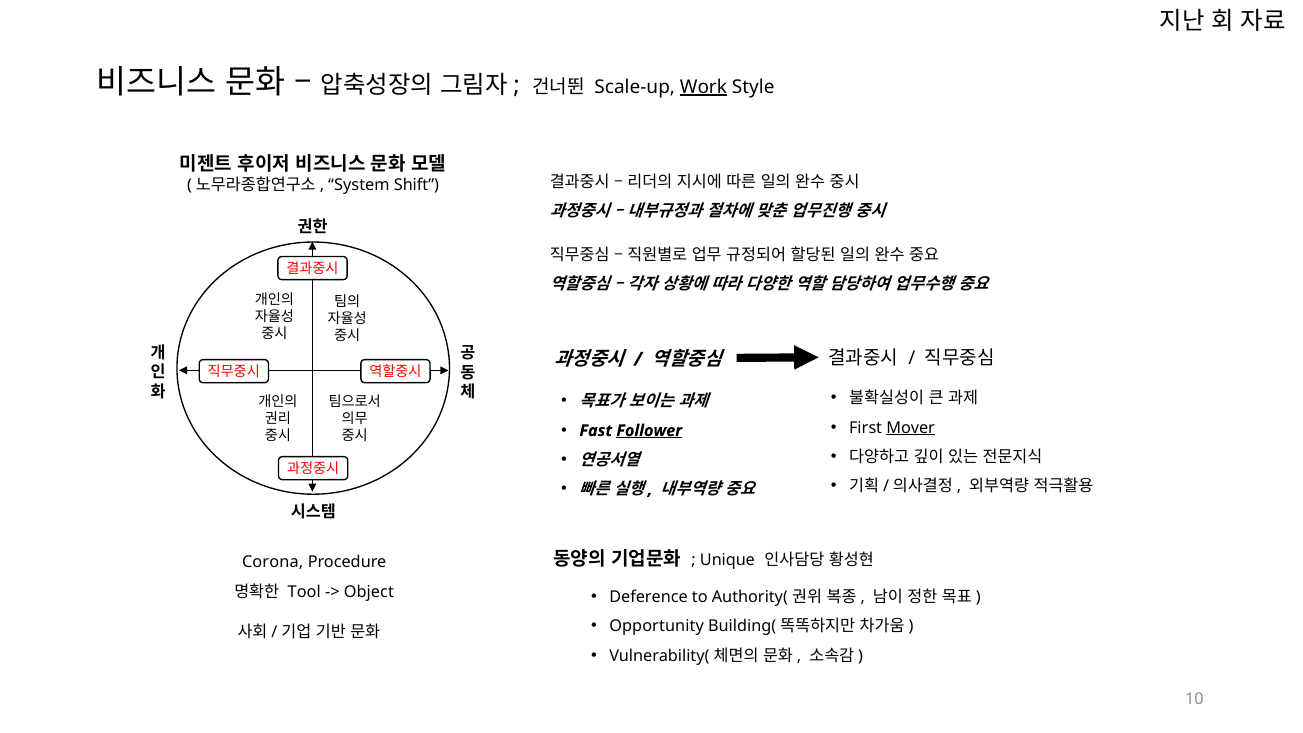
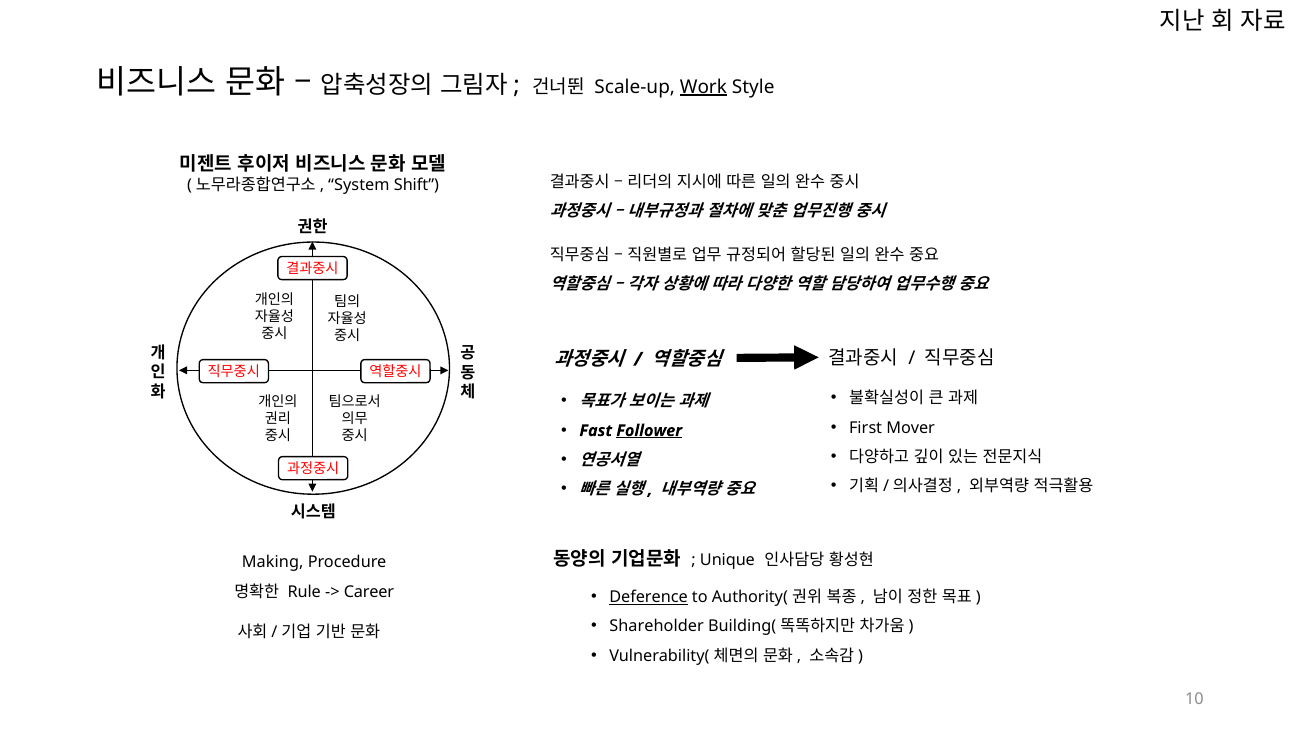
Mover underline: present -> none (911, 428)
Corona: Corona -> Making (273, 562)
Tool: Tool -> Rule (304, 592)
Object: Object -> Career (369, 592)
Deference underline: none -> present (649, 597)
Opportunity: Opportunity -> Shareholder (657, 626)
